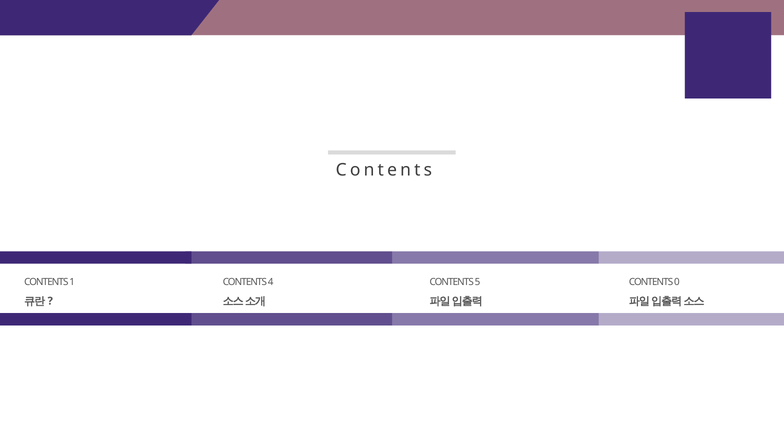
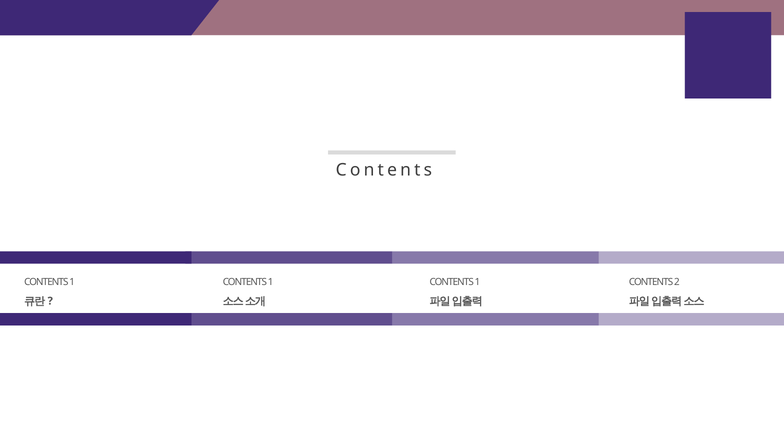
4: 4 -> 1 (271, 282)
5: 5 -> 1 (477, 282)
0: 0 -> 2 (677, 282)
